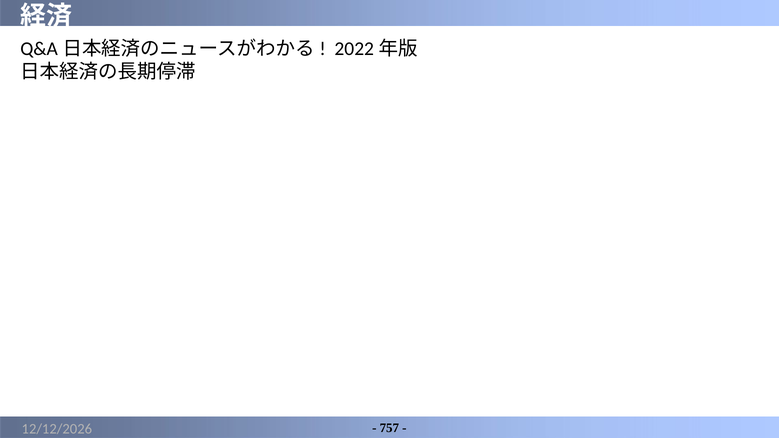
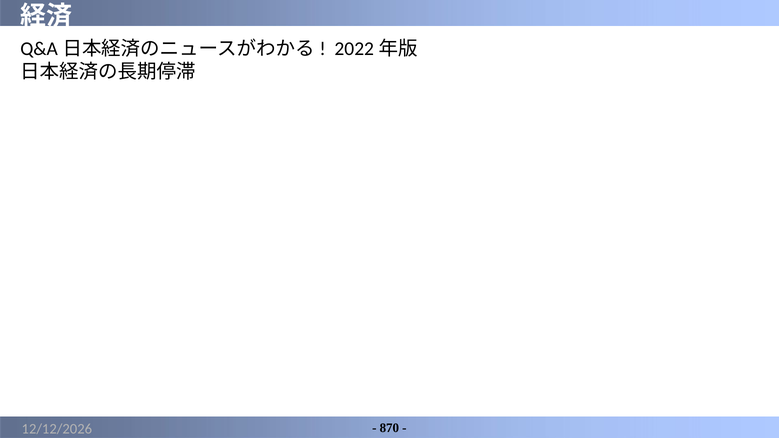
757: 757 -> 870 (389, 428)
